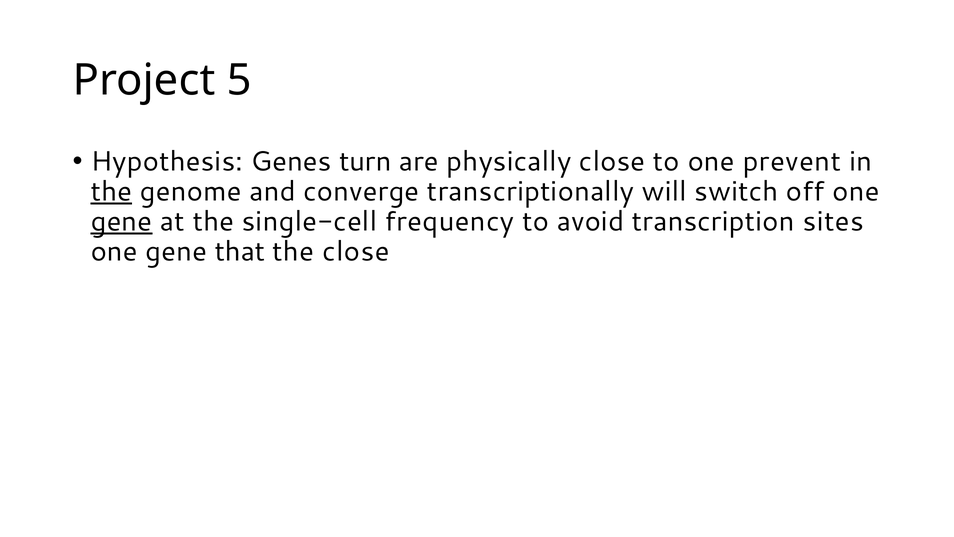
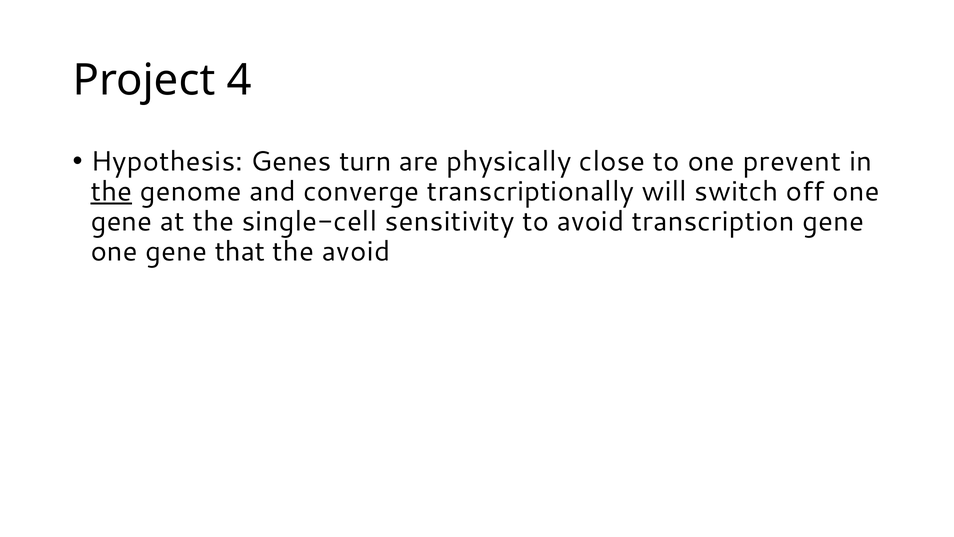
5: 5 -> 4 (239, 80)
gene underline: present -> none (121, 221)
frequency: frequency -> sensitivity (450, 221)
transcription sites: sites -> gene (833, 221)
the close: close -> avoid (356, 251)
